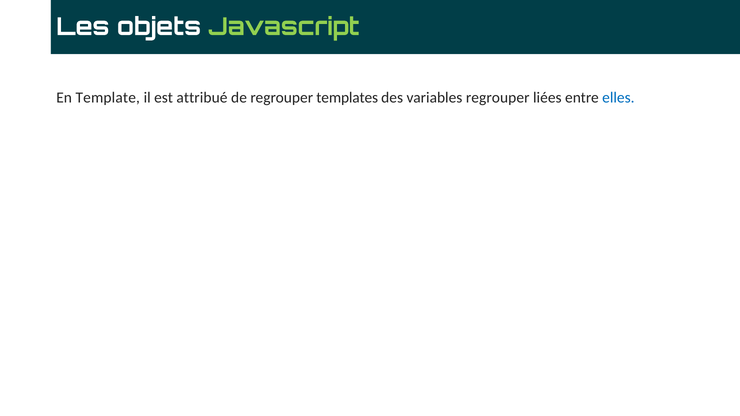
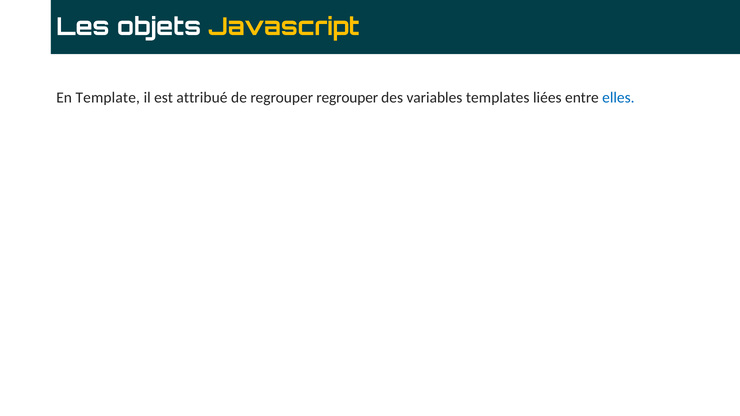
Javascript colour: light green -> yellow (284, 27)
regrouper templates: templates -> regrouper (347, 98)
variables regrouper: regrouper -> templates (498, 98)
